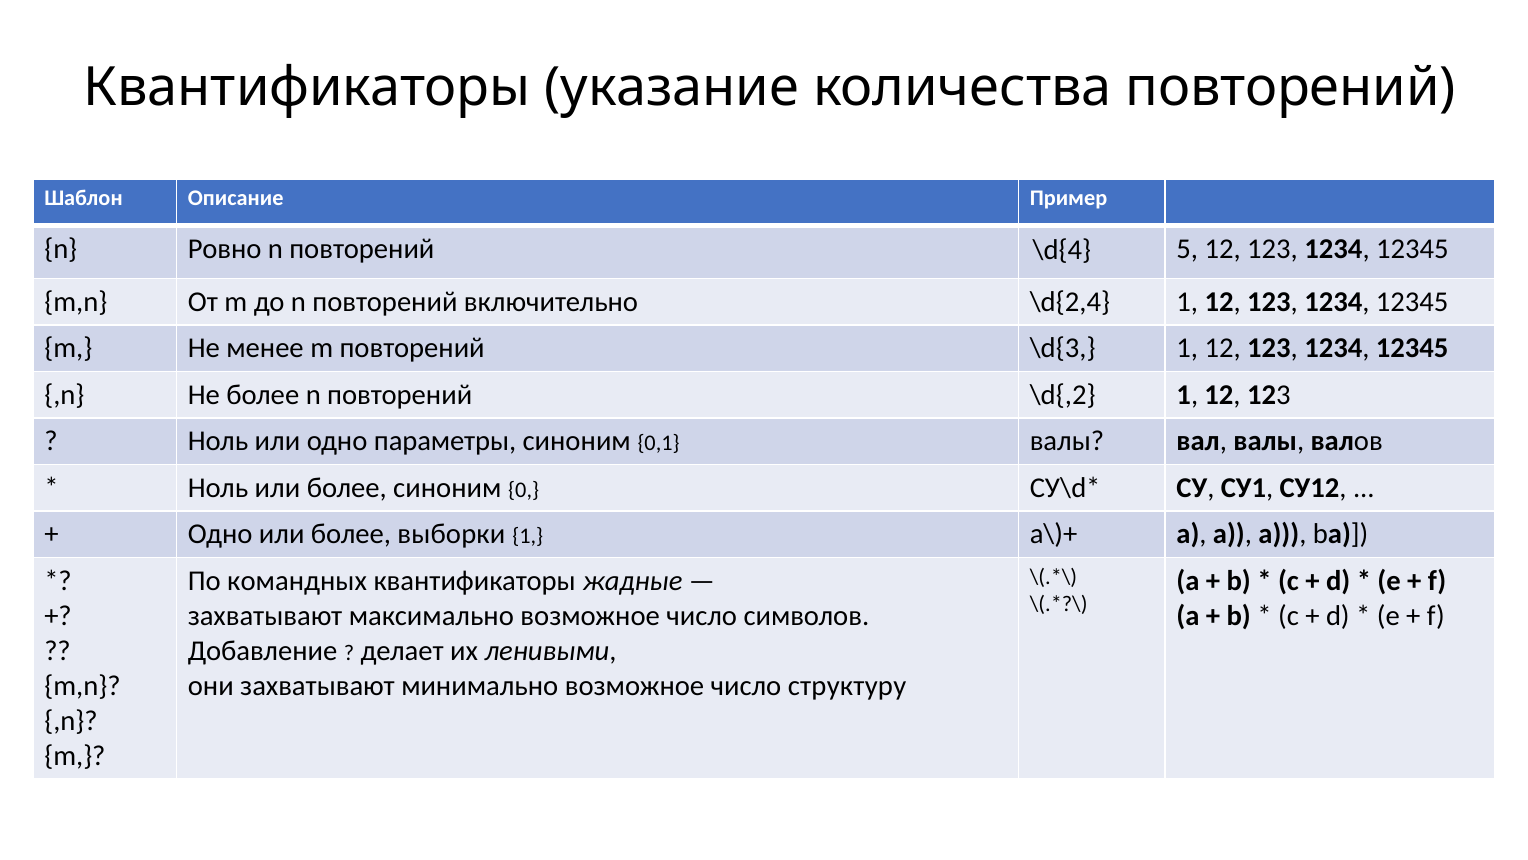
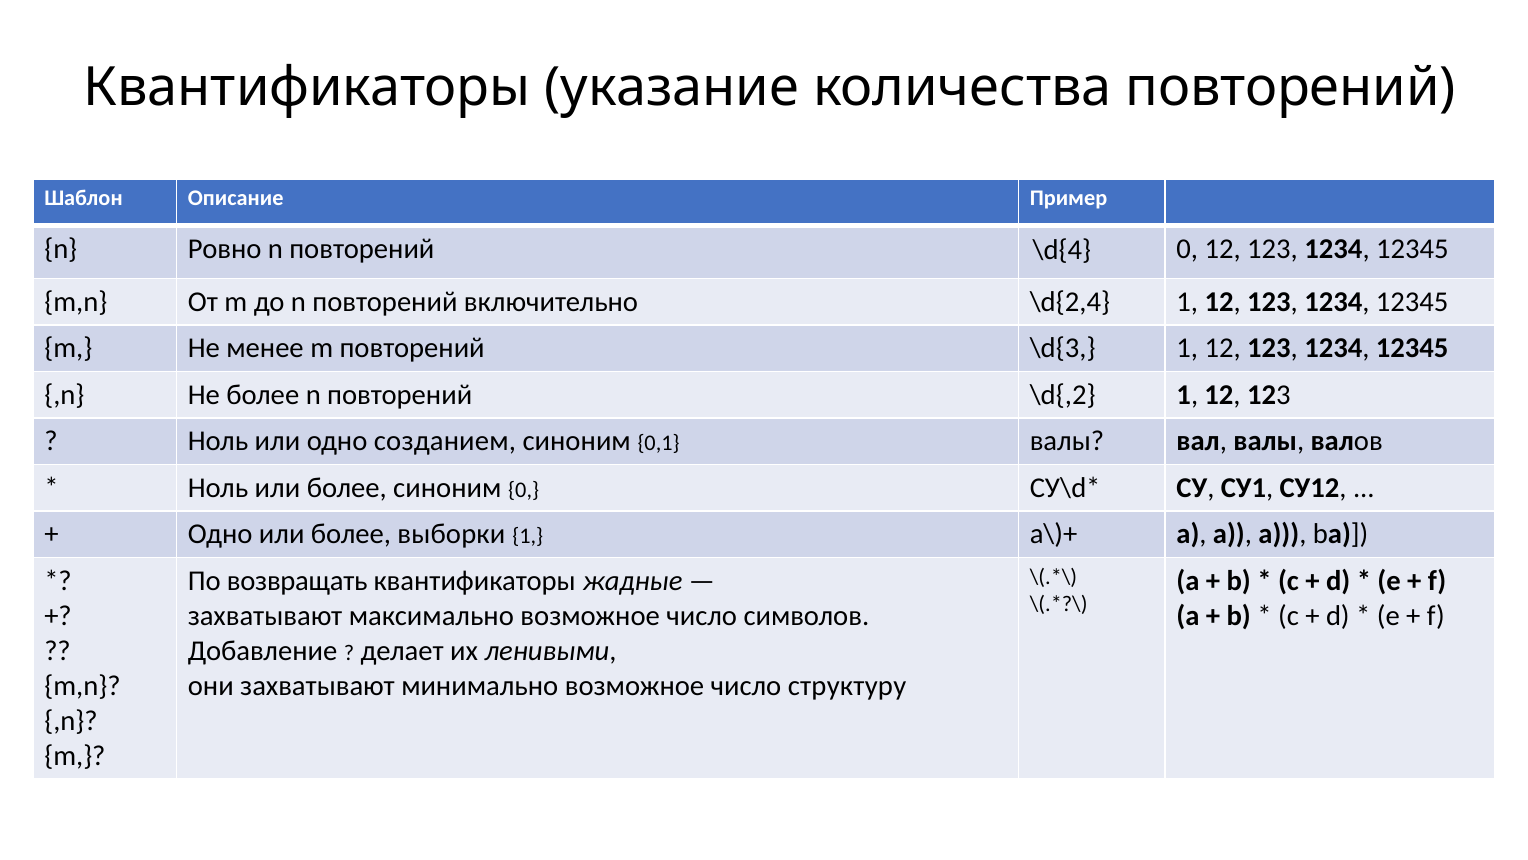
\d{4 5: 5 -> 0 (1187, 249)
параметры: параметры -> созданием (445, 441)
командных: командных -> возвращать (297, 581)
